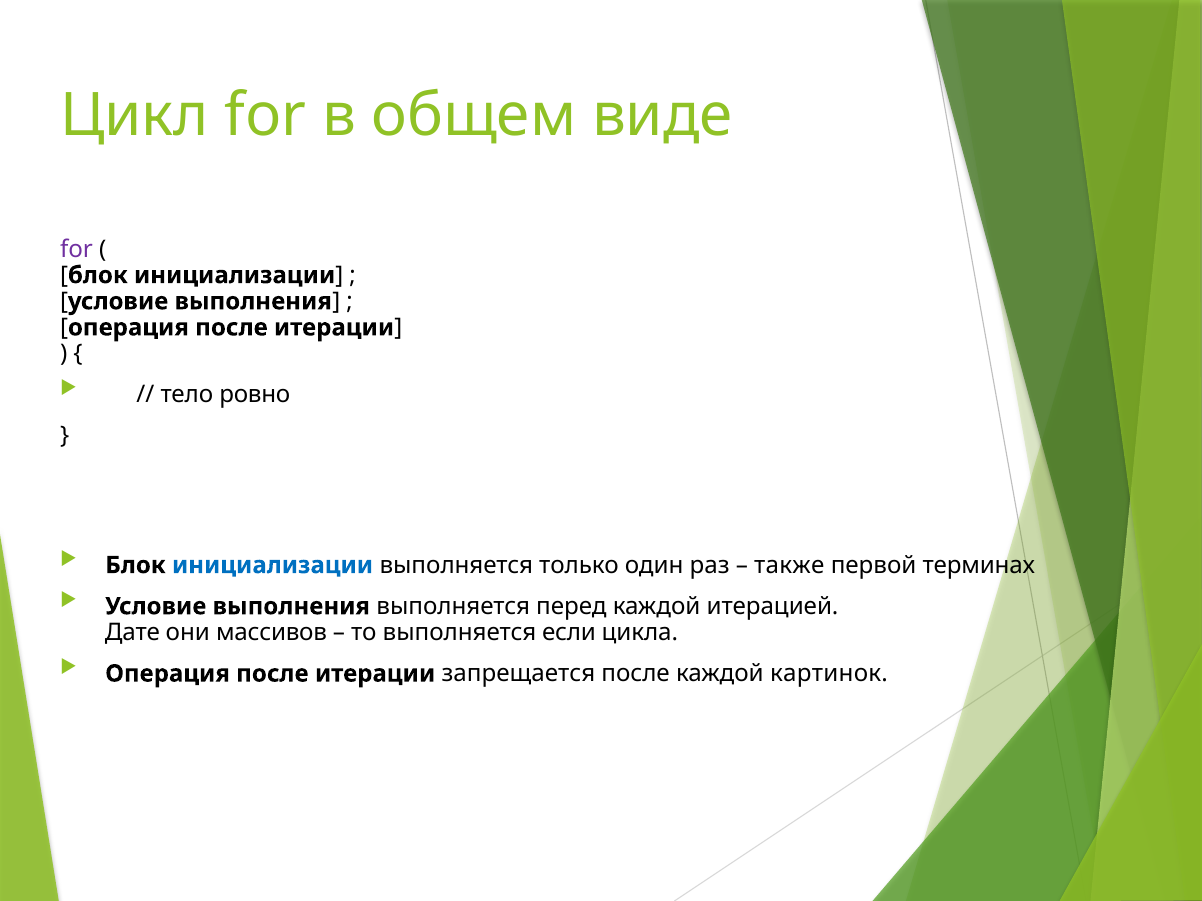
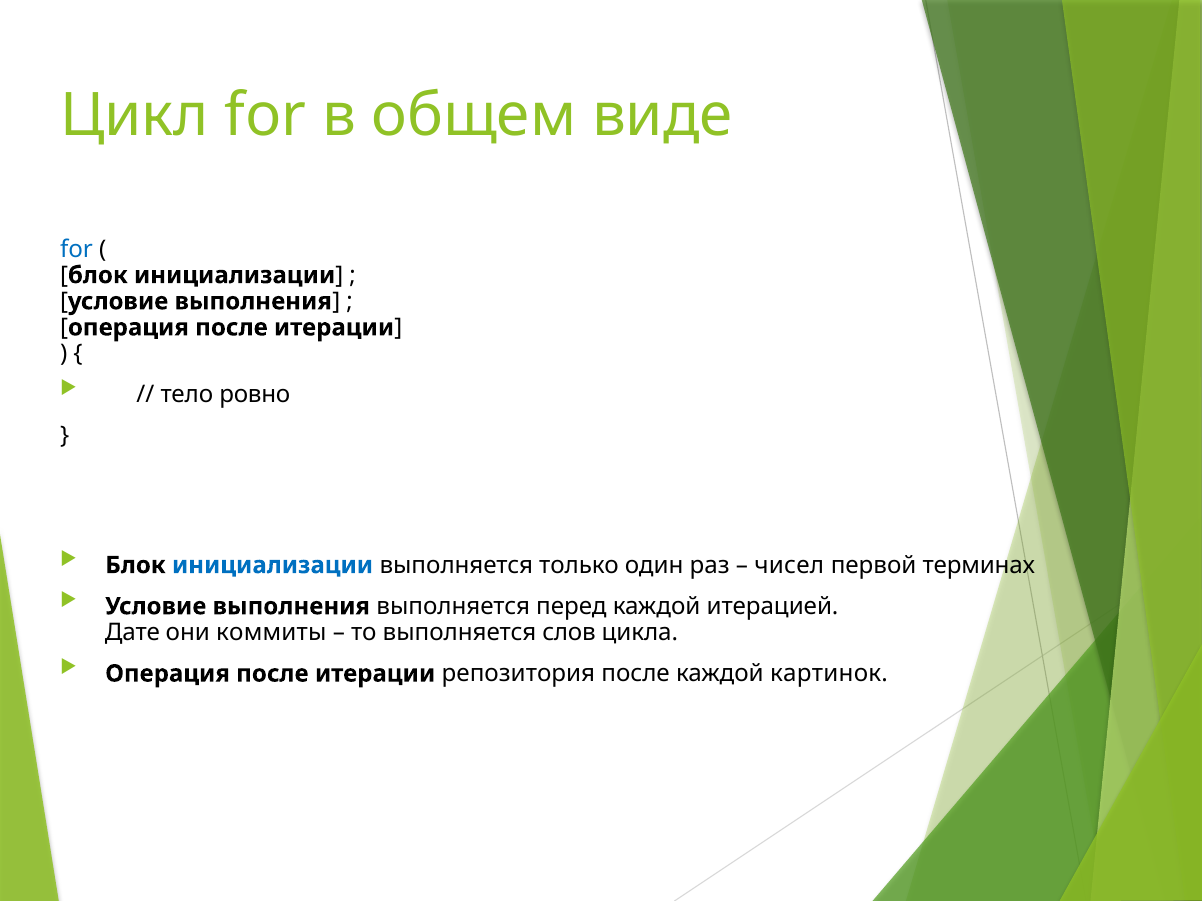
for colour: purple -> blue (77, 249)
также: также -> чисел (789, 565)
массивов: массивов -> коммиты (271, 633)
если: если -> слов (569, 633)
запрещается: запрещается -> репозитория (518, 674)
